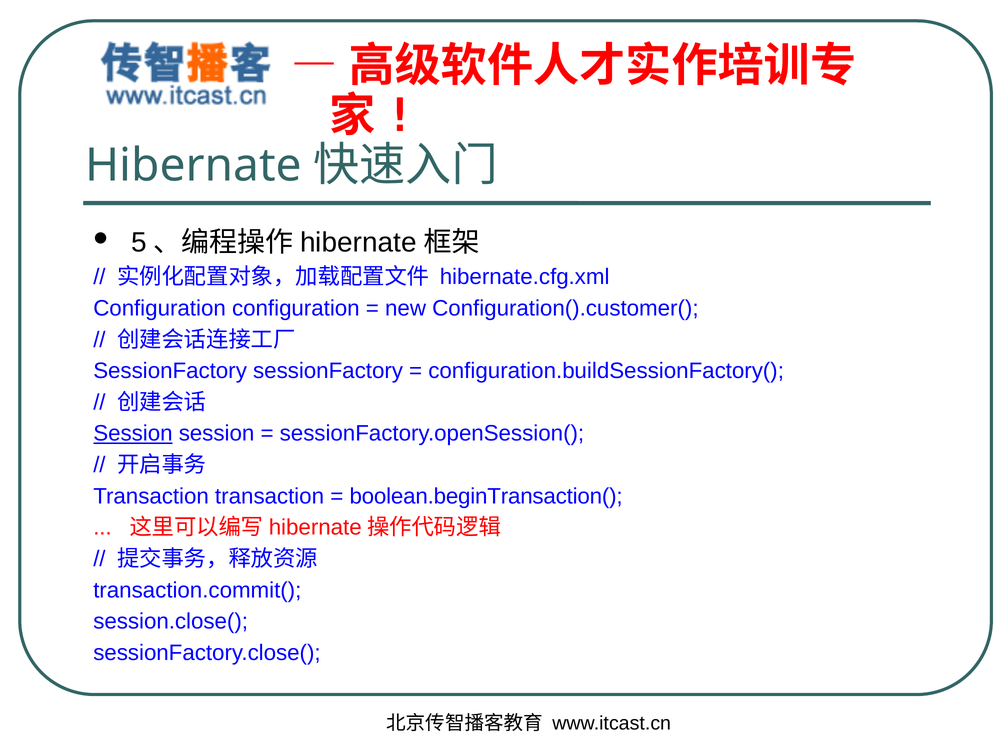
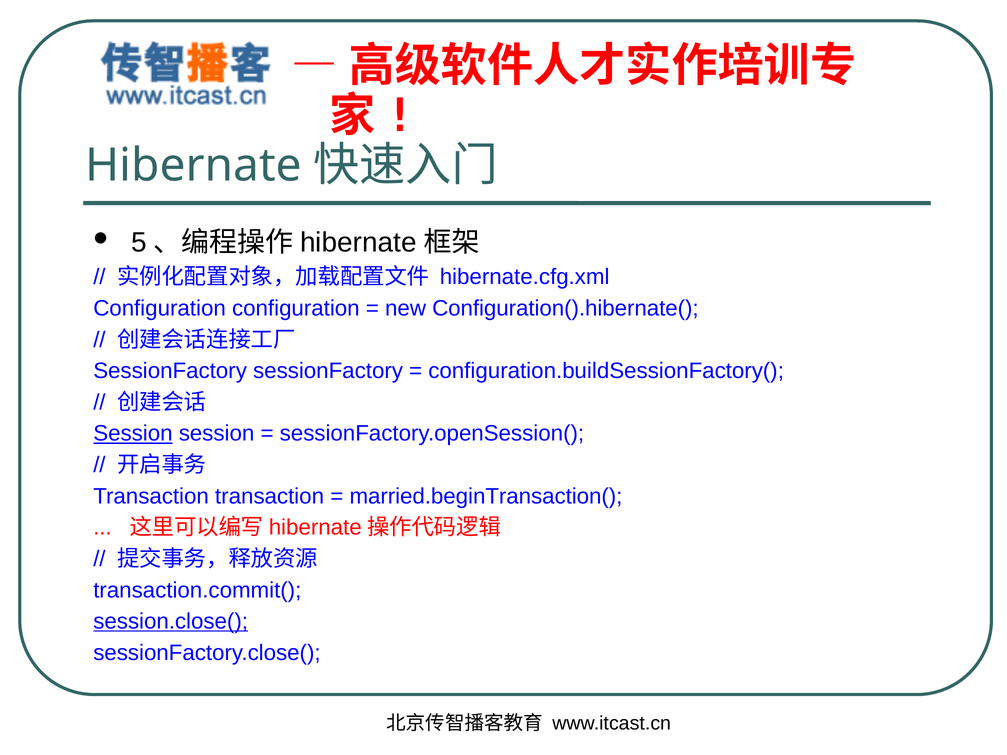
Configuration().customer(: Configuration().customer( -> Configuration().hibernate( (565, 308)
boolean.beginTransaction(: boolean.beginTransaction( -> married.beginTransaction( (486, 496)
session.close( underline: none -> present (171, 622)
